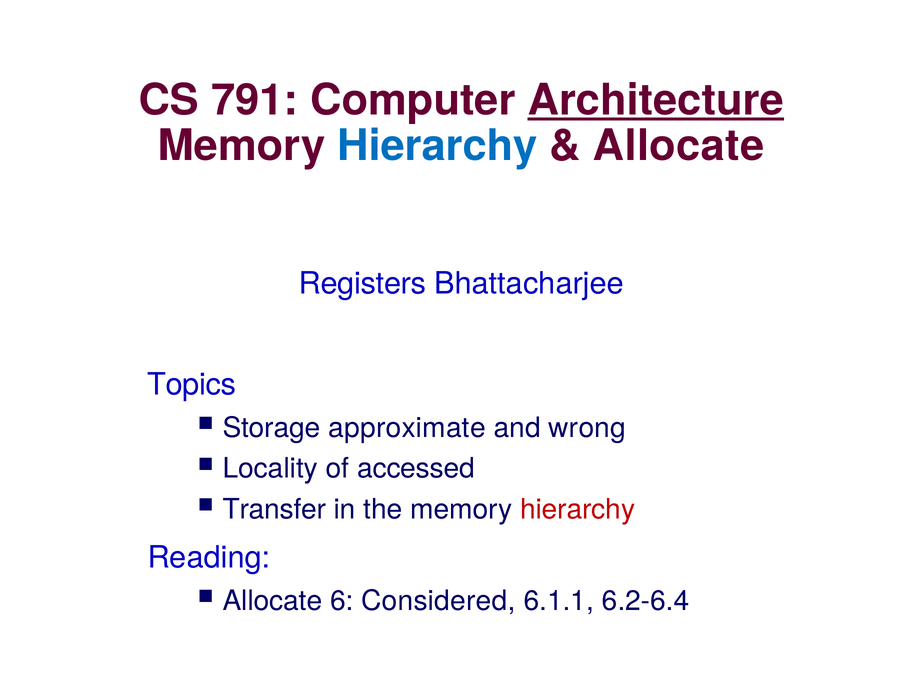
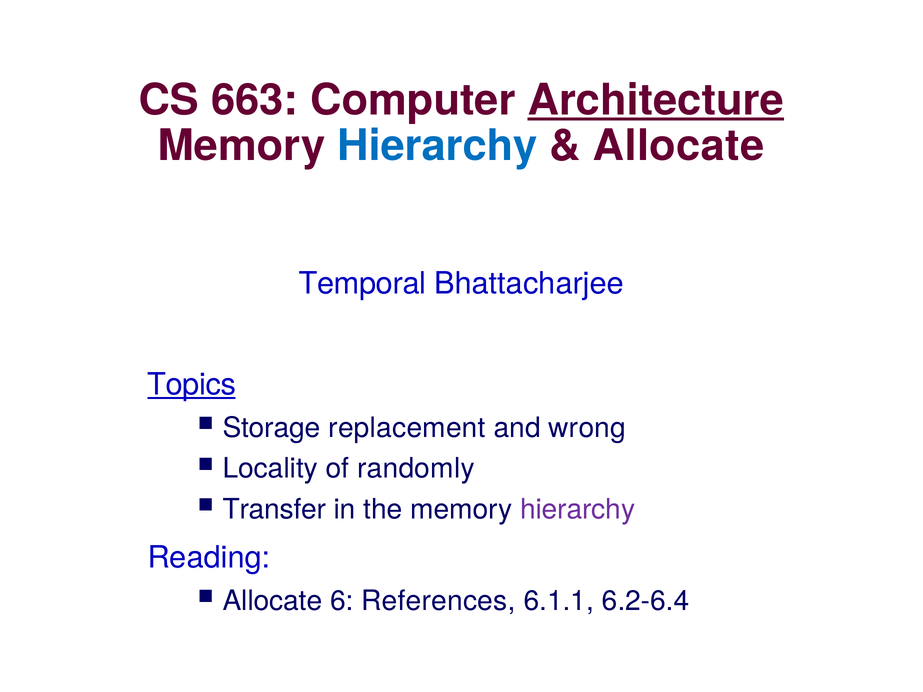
791: 791 -> 663 (255, 100)
Registers: Registers -> Temporal (362, 284)
Topics underline: none -> present (192, 385)
approximate: approximate -> replacement (407, 428)
accessed: accessed -> randomly (416, 469)
hierarchy colour: red -> purple (578, 510)
Considered: Considered -> References (438, 601)
